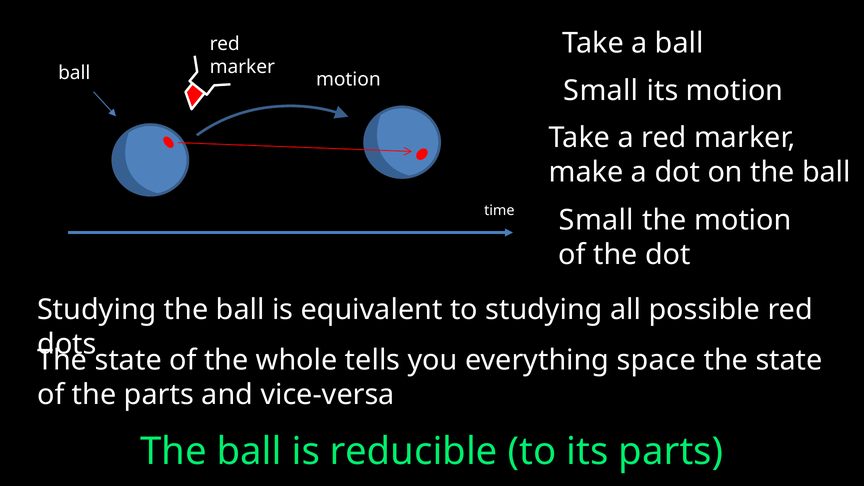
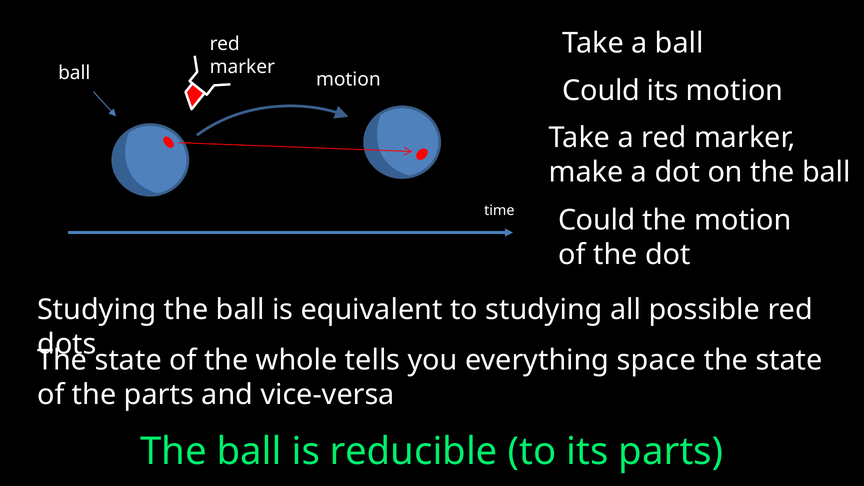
Small: Small -> Could (601, 91)
Small: Small -> Could (597, 220)
